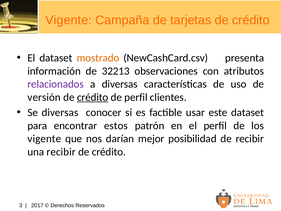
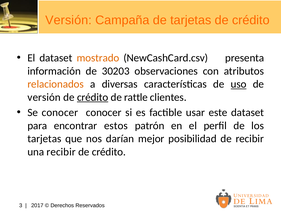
Vigente: Vigente -> Versión (69, 20)
32213: 32213 -> 30203 (116, 71)
relacionados colour: purple -> orange (56, 84)
uso underline: none -> present (239, 84)
de perfil: perfil -> rattle (136, 97)
Se diversas: diversas -> conocer (60, 112)
vigente: vigente -> tarjetas (44, 139)
